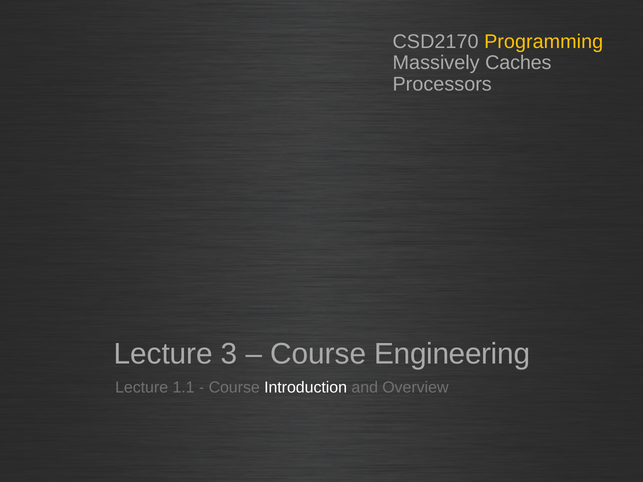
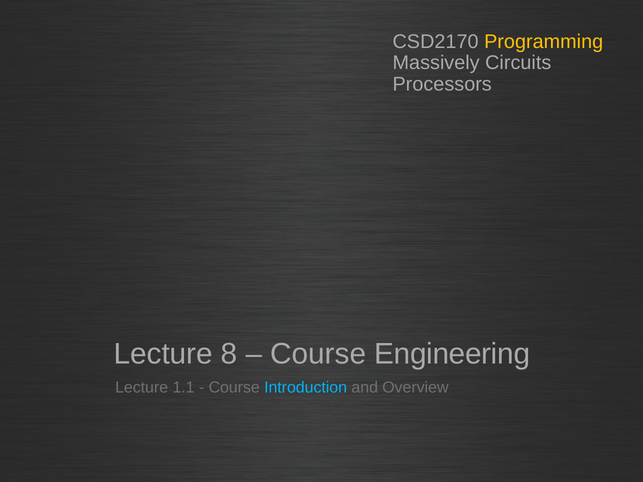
Caches: Caches -> Circuits (518, 63)
3: 3 -> 8 (229, 354)
Introduction colour: white -> light blue (306, 388)
